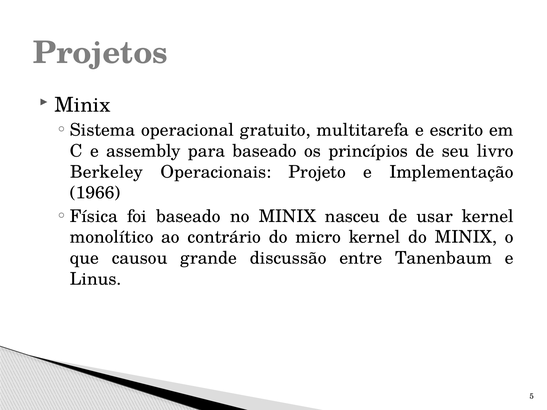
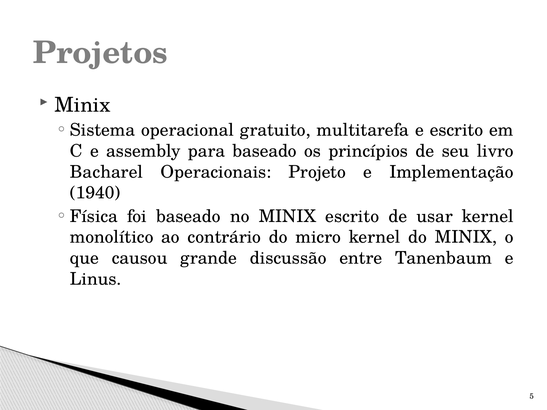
Berkeley: Berkeley -> Bacharel (107, 172)
1966: 1966 -> 1940 (95, 193)
MINIX nasceu: nasceu -> escrito (352, 216)
